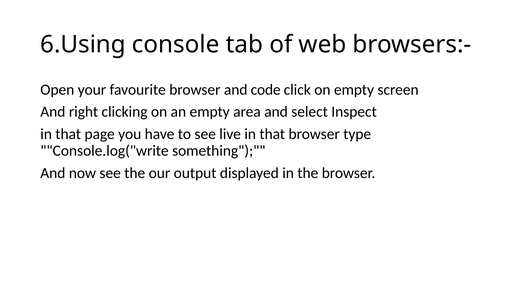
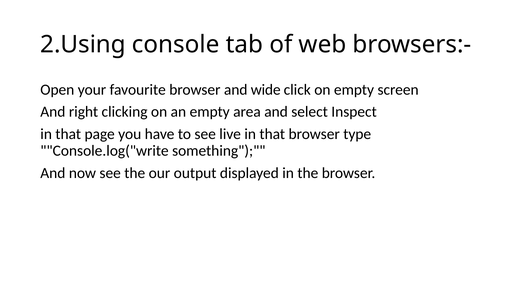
6.Using: 6.Using -> 2.Using (83, 44)
code: code -> wide (266, 89)
